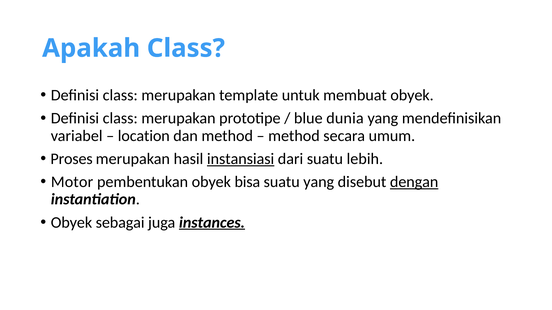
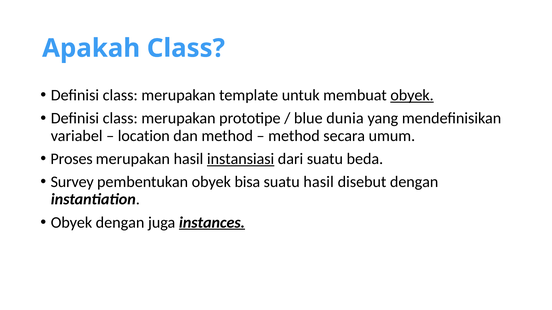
obyek underline: none -> present (412, 95)
lebih: lebih -> beda (365, 159)
Motor: Motor -> Survey (72, 182)
suatu yang: yang -> hasil (319, 182)
dengan underline: present -> none (414, 182)
Obyek sebagai: sebagai -> dengan (120, 223)
